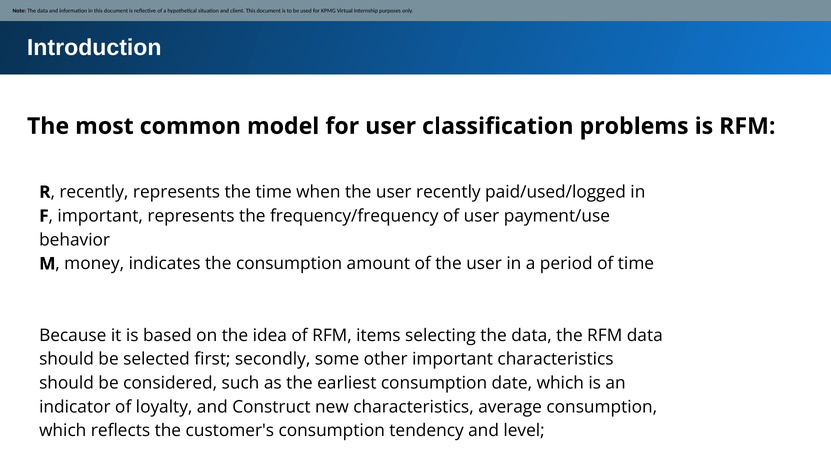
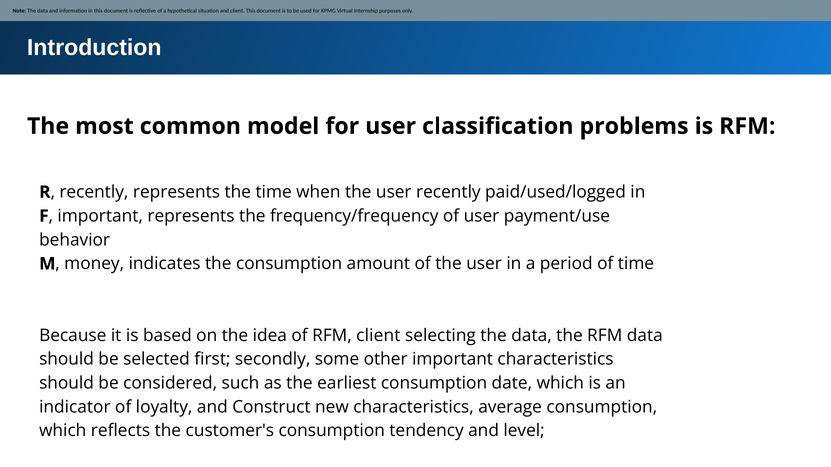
RFM items: items -> client (378, 336)
